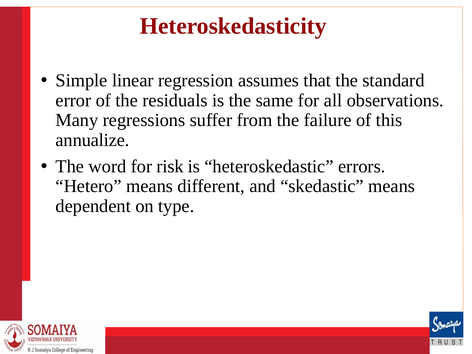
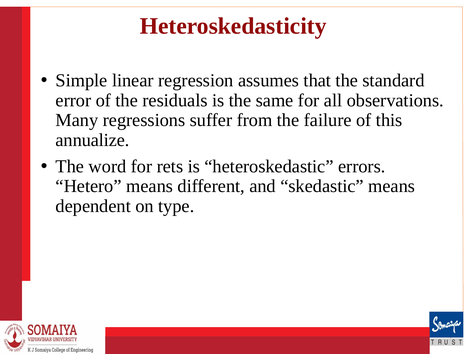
risk: risk -> rets (170, 166)
